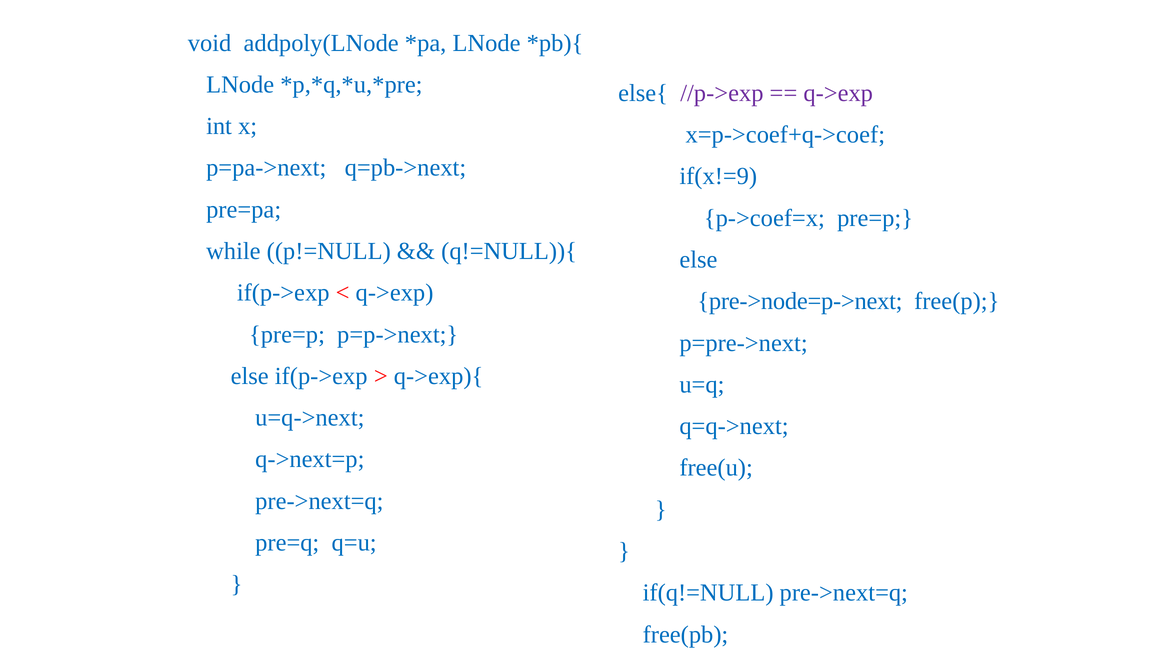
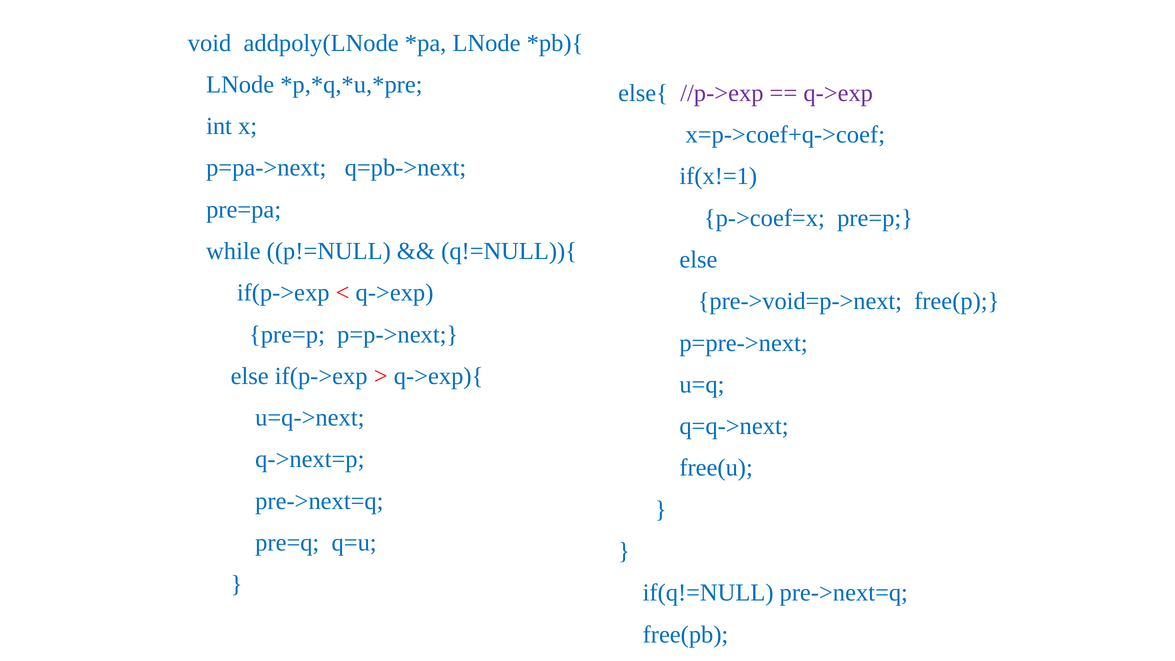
if(x!=9: if(x!=9 -> if(x!=1 (718, 176)
pre->node=p->next: pre->node=p->next -> pre->void=p->next (800, 301)
